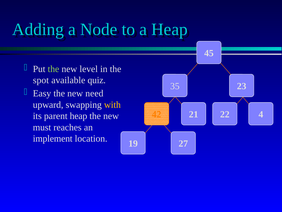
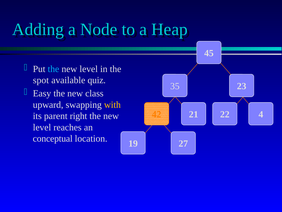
the colour: light green -> light blue (53, 69)
need: need -> class (94, 93)
parent heap: heap -> right (79, 116)
must: must -> level (42, 127)
implement: implement -> conceptual (53, 138)
